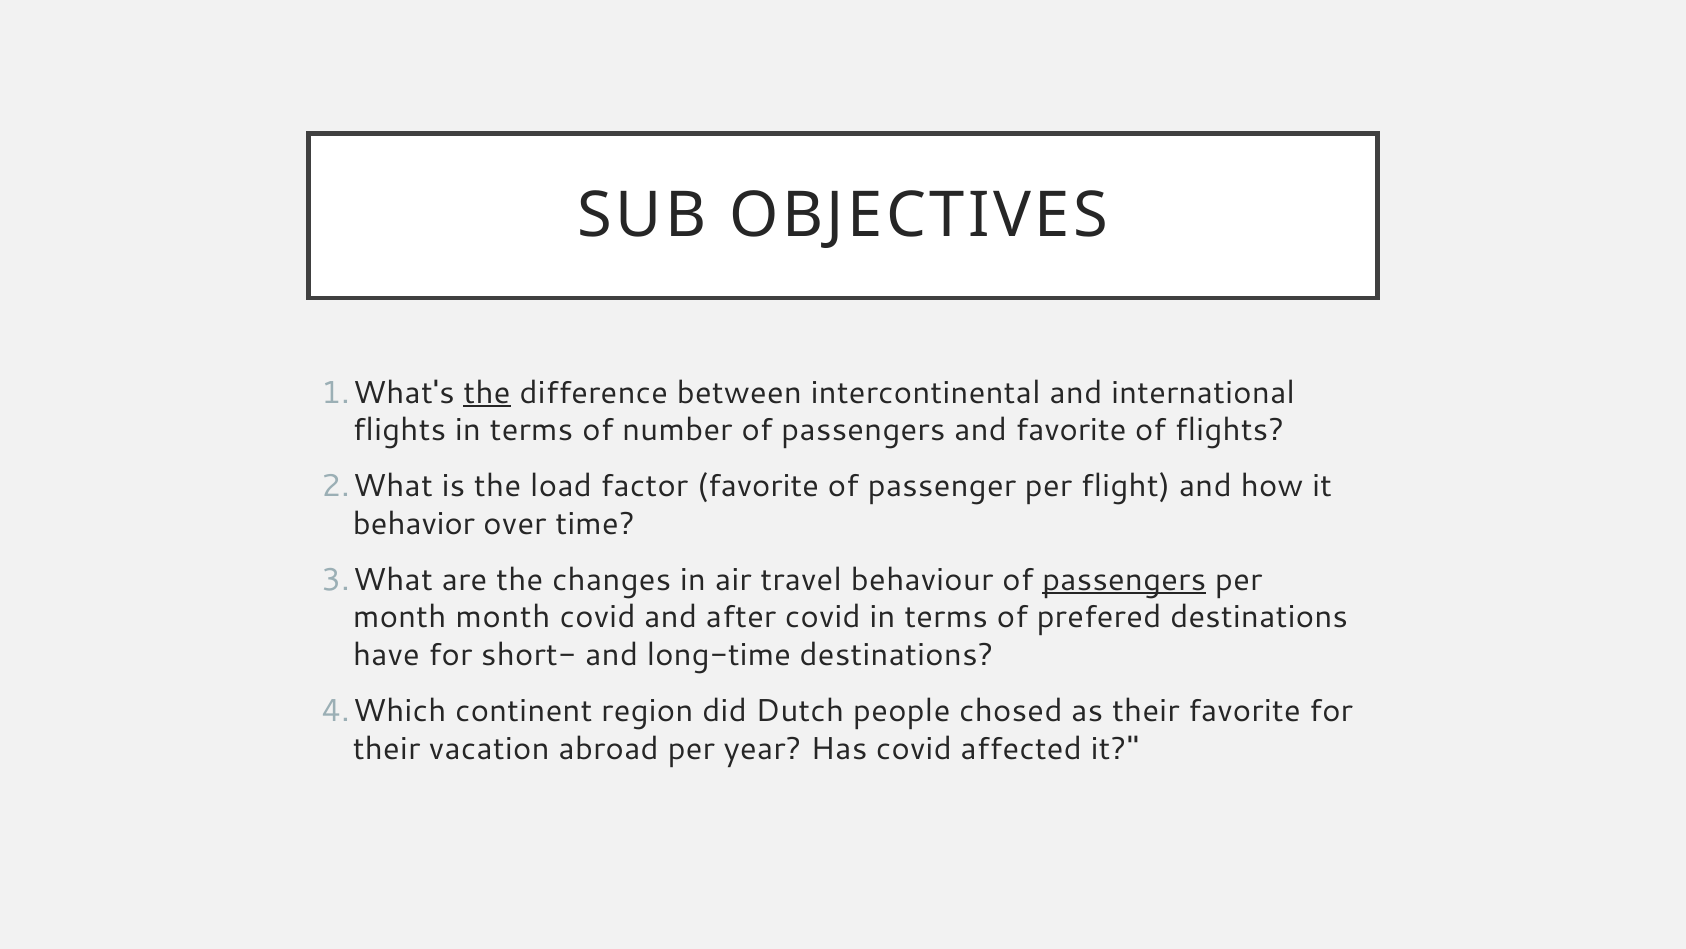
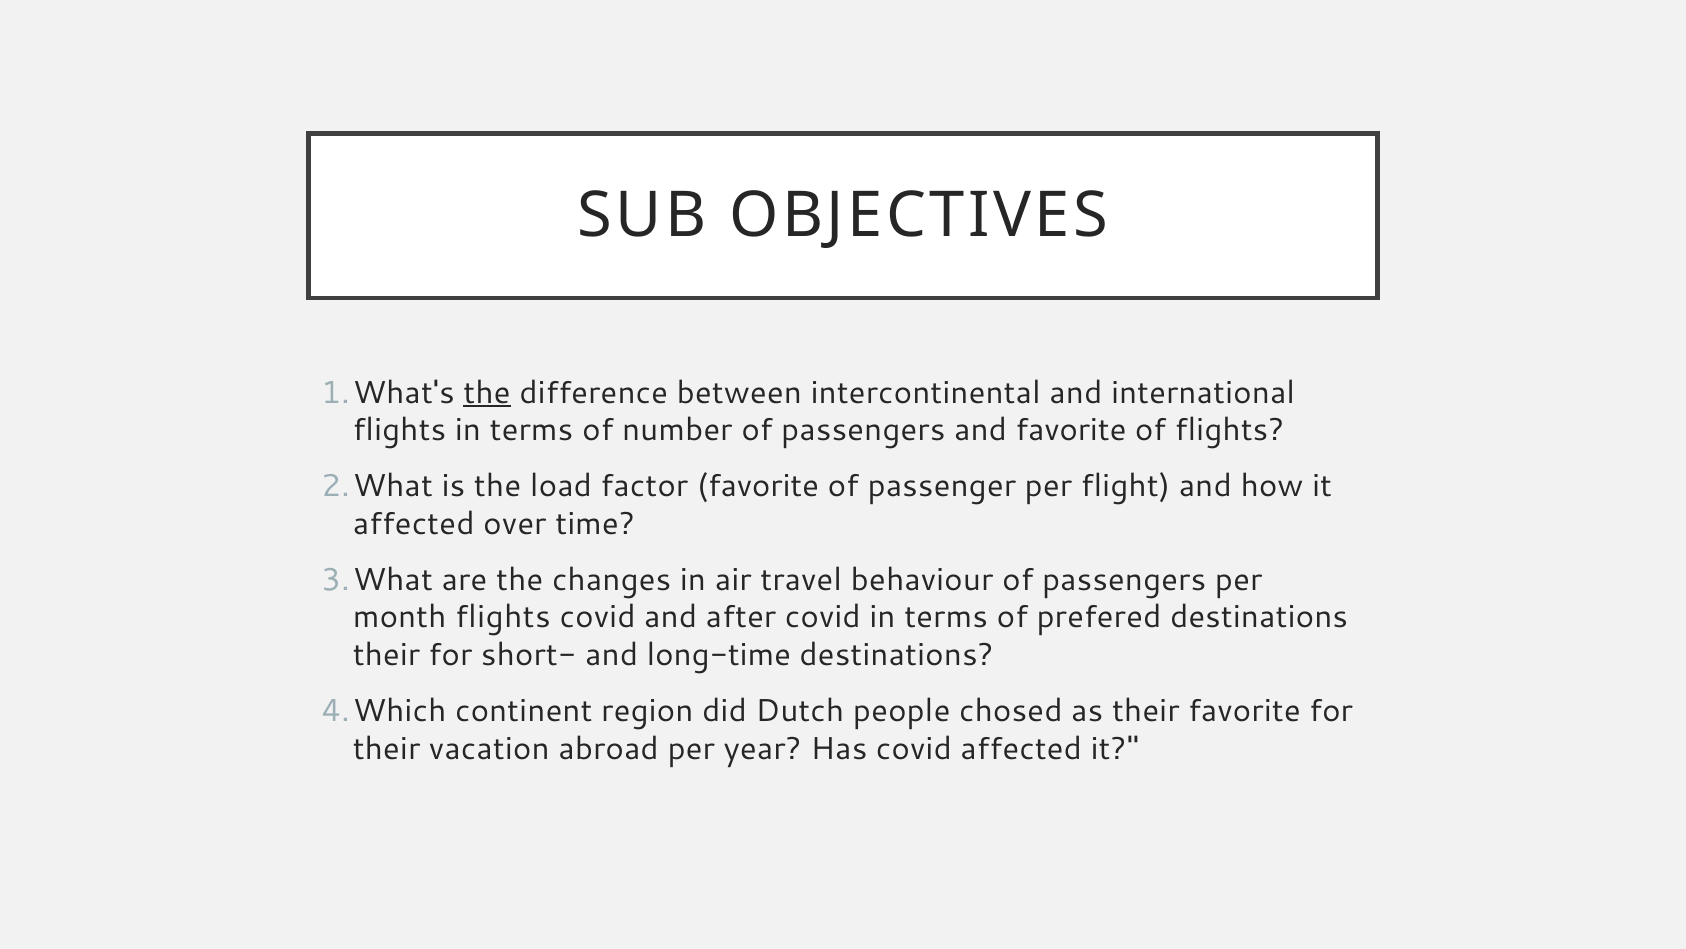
behavior: behavior -> affected (414, 524)
passengers underline: present -> none (1124, 579)
month month: month -> flights (503, 617)
have: have -> their (386, 655)
